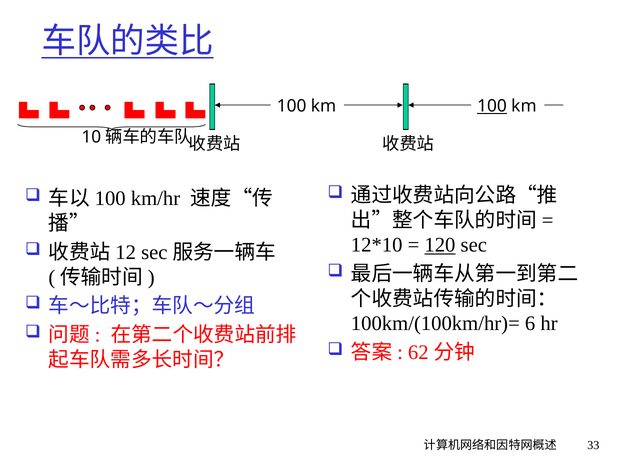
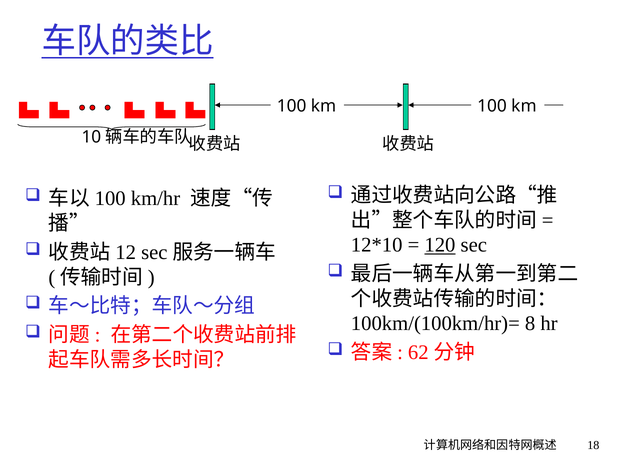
100 underline: present -> none (492, 106)
6: 6 -> 8 (530, 324)
33: 33 -> 18 (593, 445)
